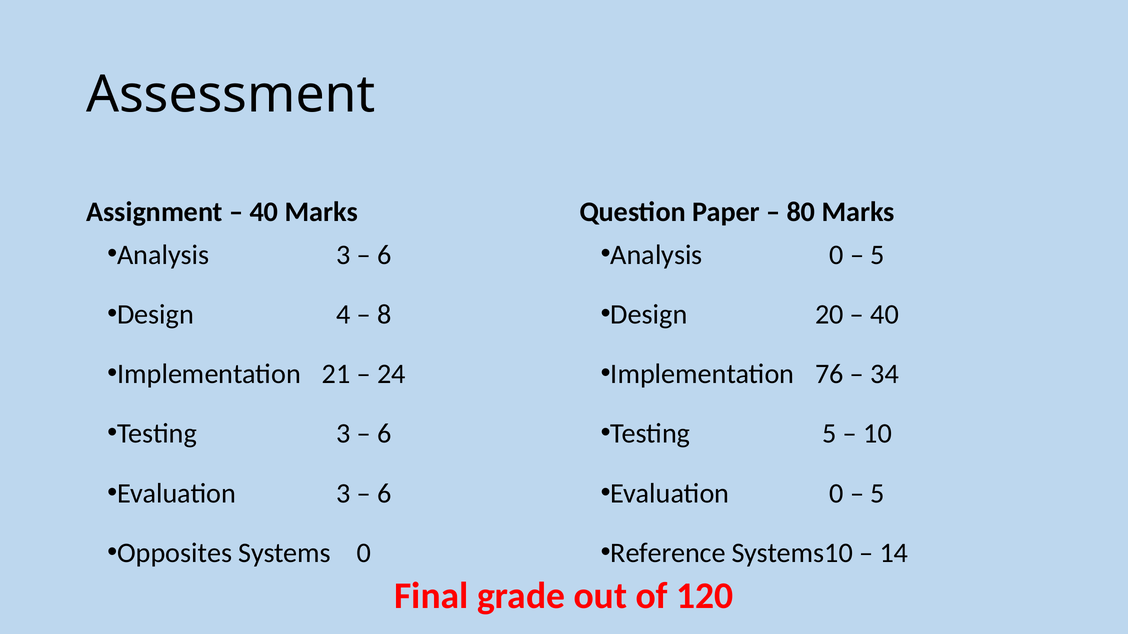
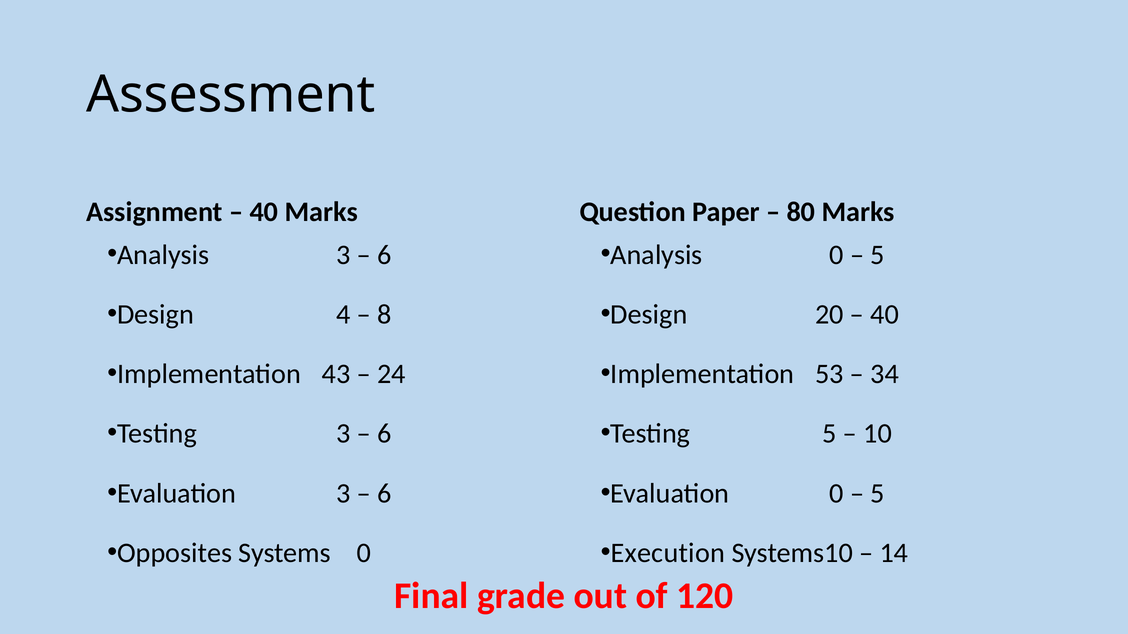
21: 21 -> 43 (336, 374)
76: 76 -> 53 (829, 374)
Reference: Reference -> Execution (668, 553)
